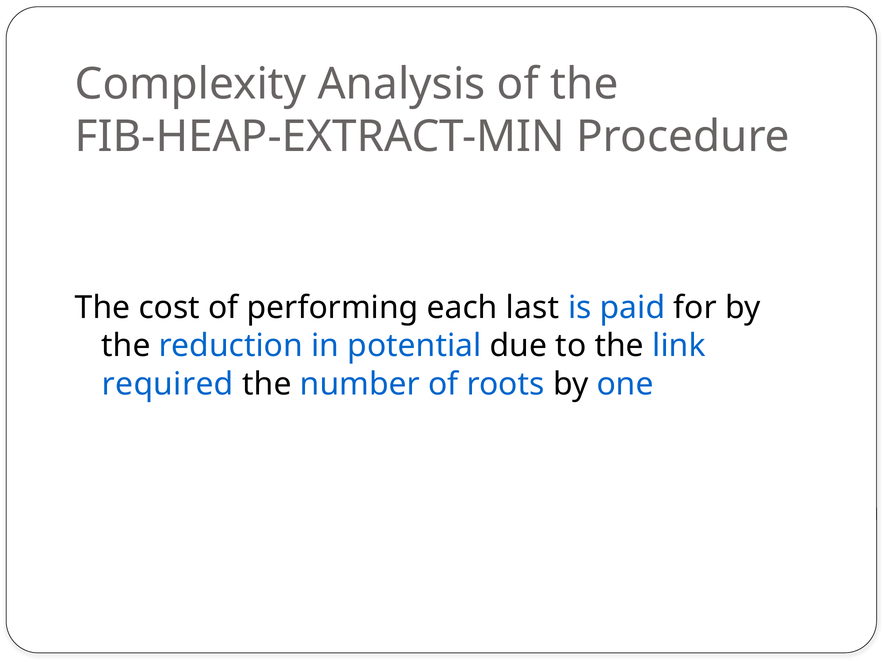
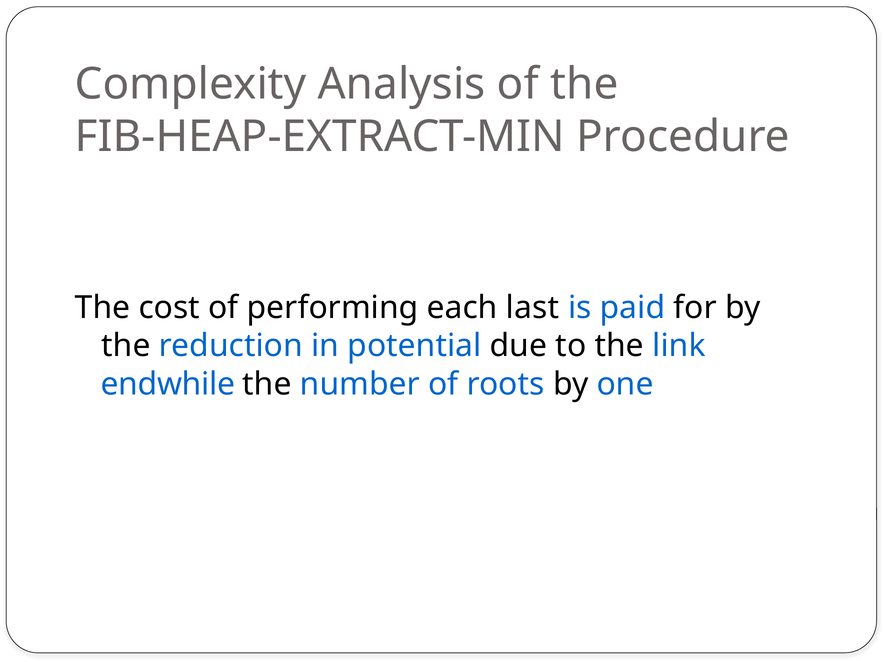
required: required -> endwhile (168, 384)
